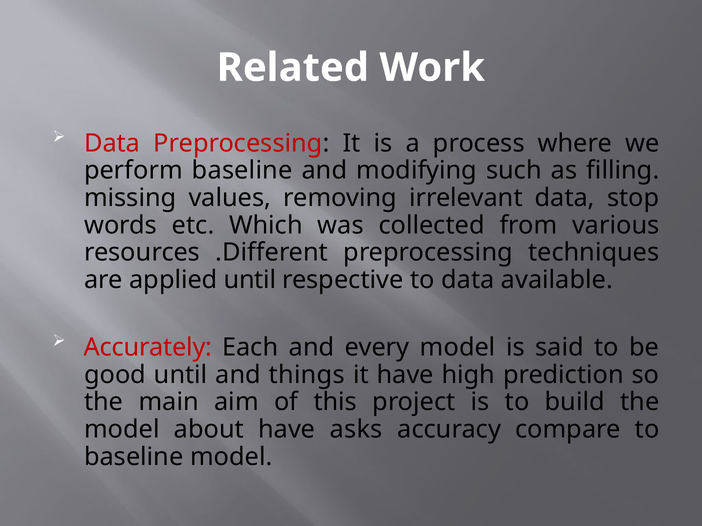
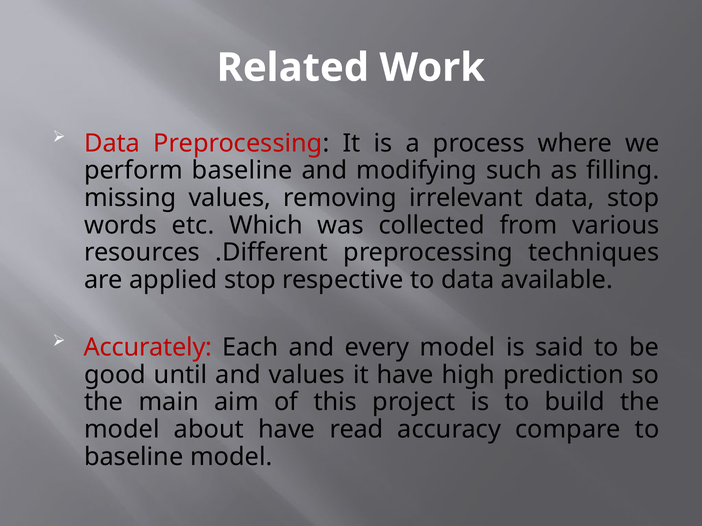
applied until: until -> stop (250, 280)
and things: things -> values (307, 375)
asks: asks -> read (356, 430)
